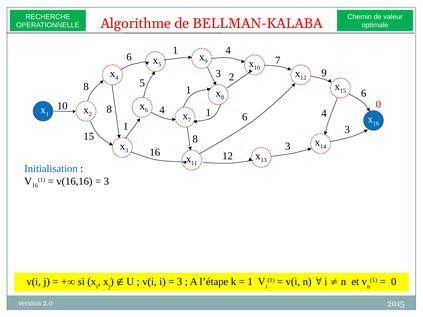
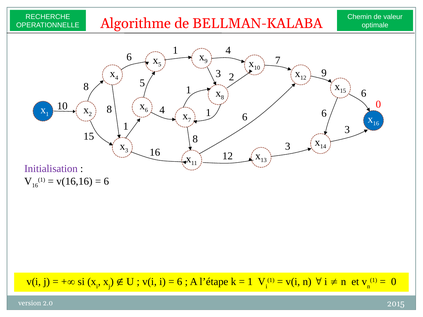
6 4: 4 -> 6 (324, 113)
Initialisation colour: blue -> purple (51, 169)
3: 3 -> 6 (106, 182)
3: 3 -> 6 (180, 282)
